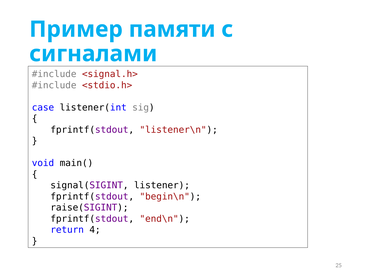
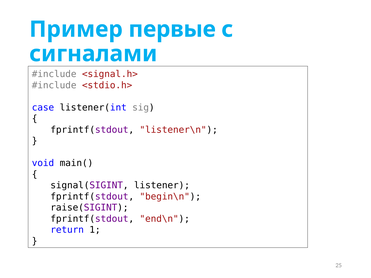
памяти: памяти -> первые (172, 29)
4: 4 -> 1 (95, 230)
